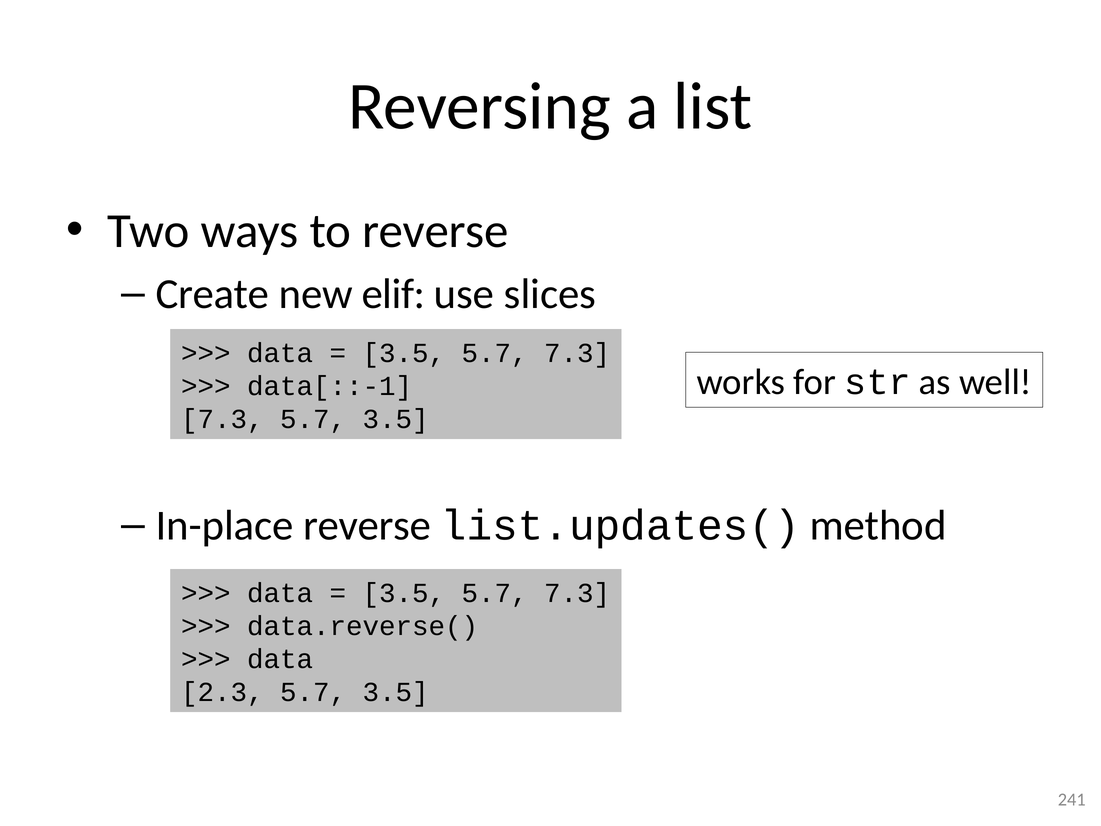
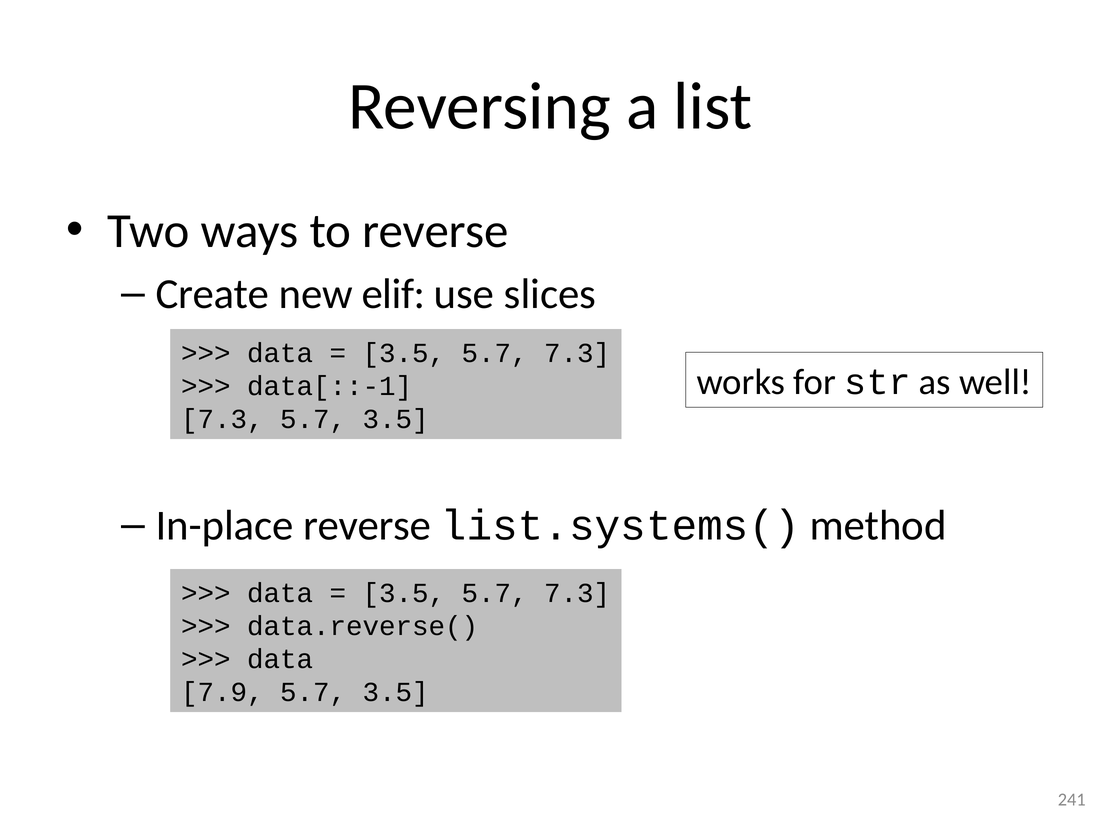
list.updates(: list.updates( -> list.systems( (620, 526)
2.3: 2.3 -> 7.9 (222, 692)
